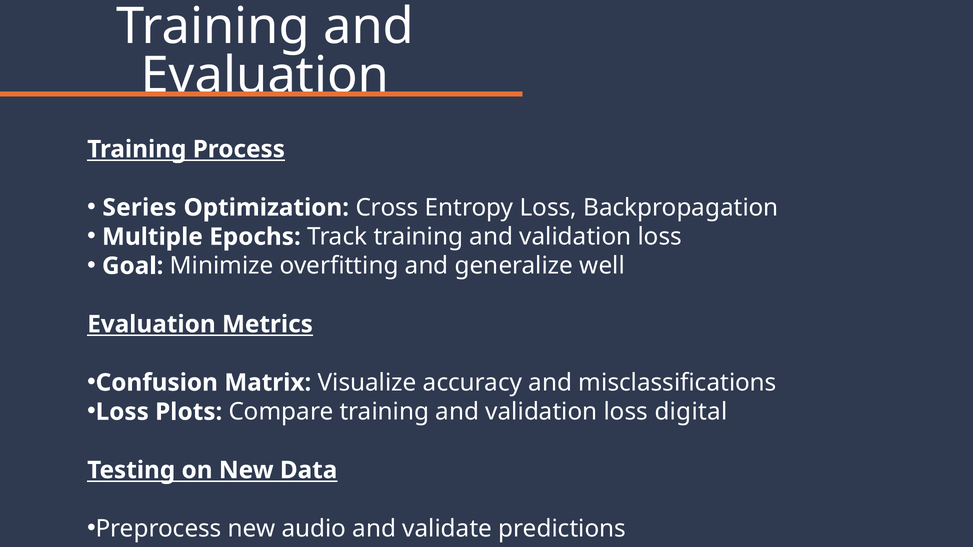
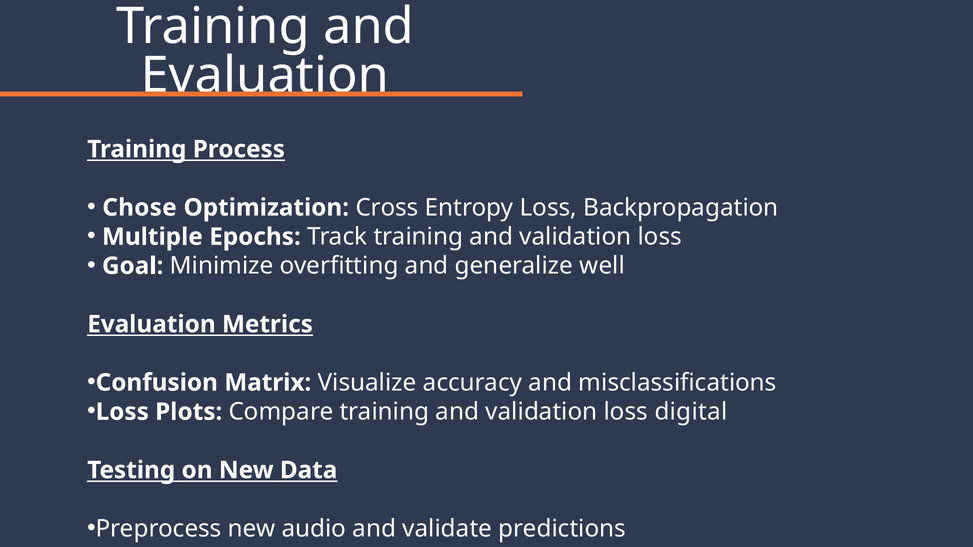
Series: Series -> Chose (139, 208)
